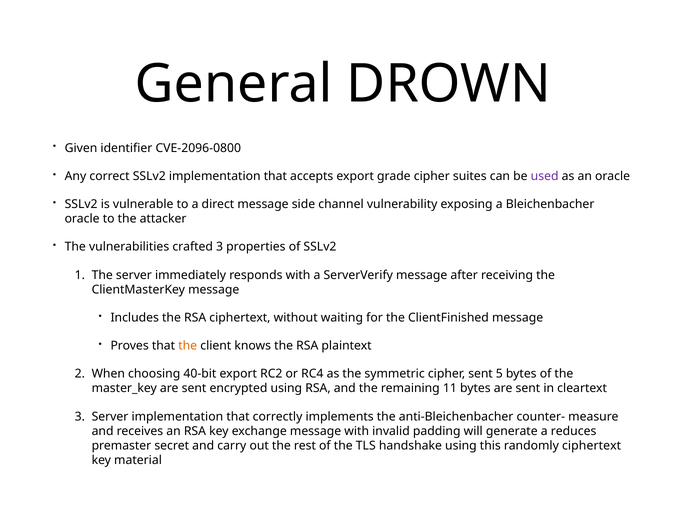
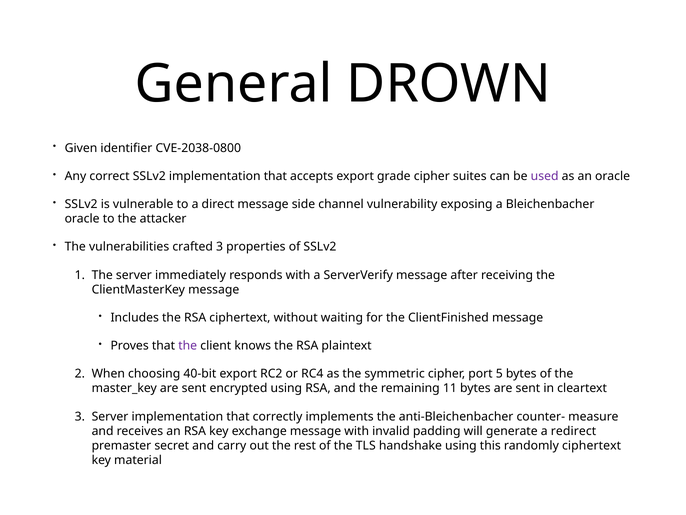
CVE-2096-0800: CVE-2096-0800 -> CVE-2038-0800 (198, 148)
the colour: orange -> purple (188, 345)
cipher sent: sent -> port (480, 373)
reduces: reduces -> redirect (574, 431)
